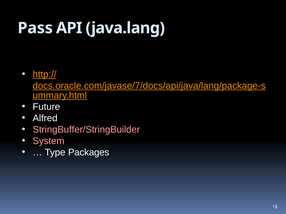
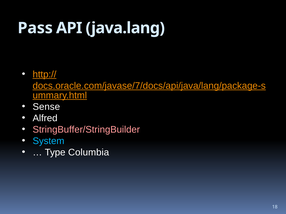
Future: Future -> Sense (46, 107)
System colour: pink -> light blue (48, 141)
Packages: Packages -> Columbia (89, 153)
